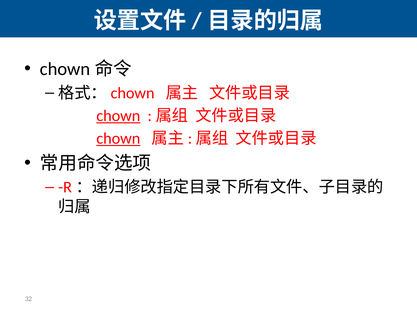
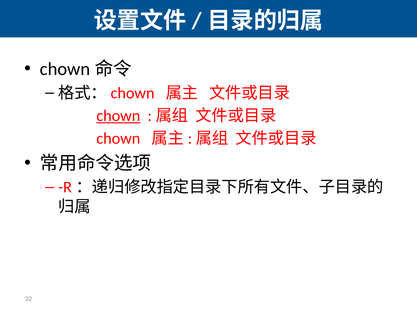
chown underline: present -> none (118, 138)
